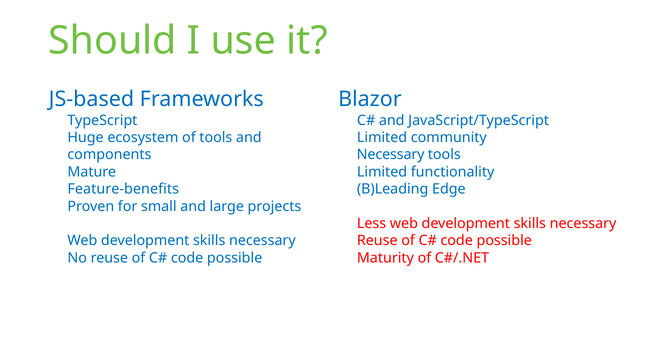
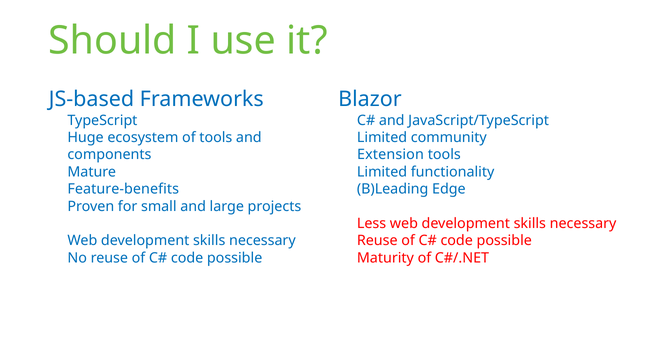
Necessary: Necessary -> Extension (390, 155)
